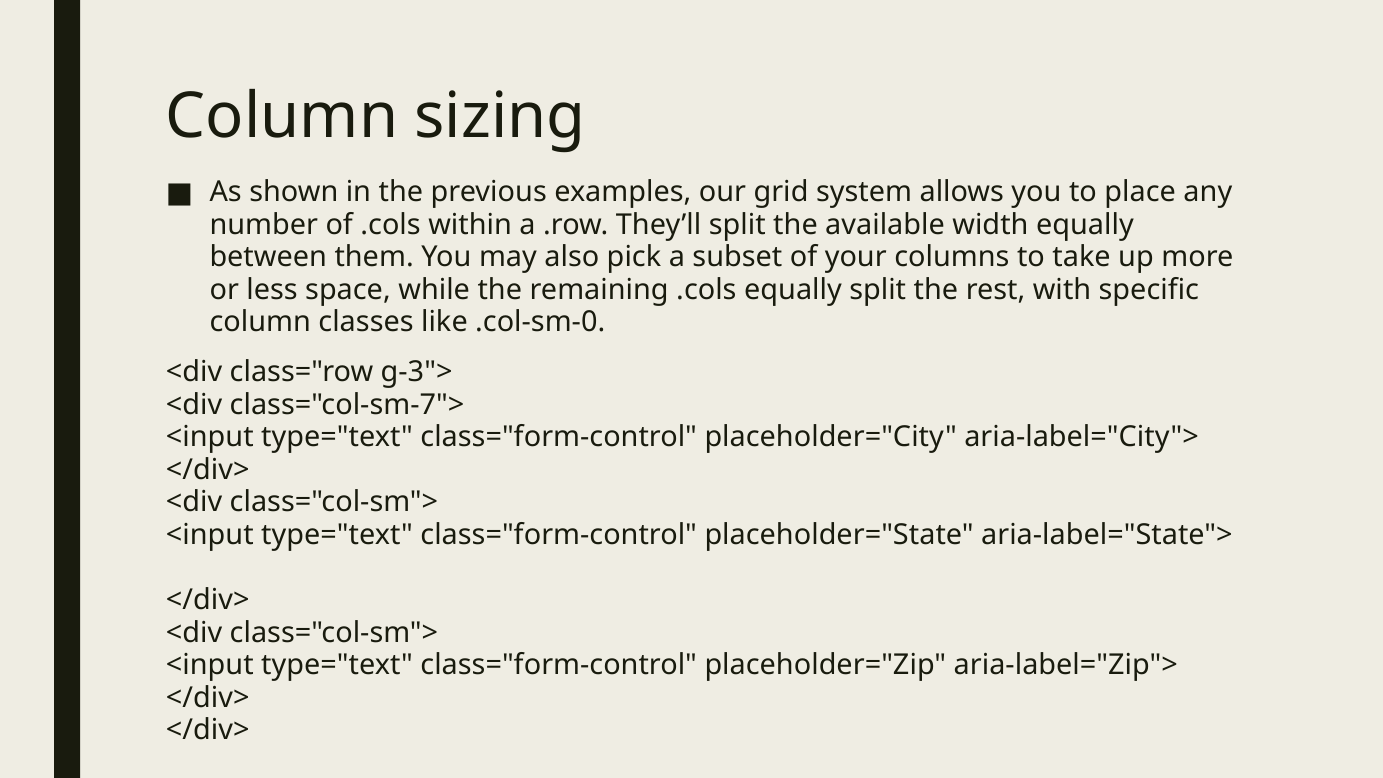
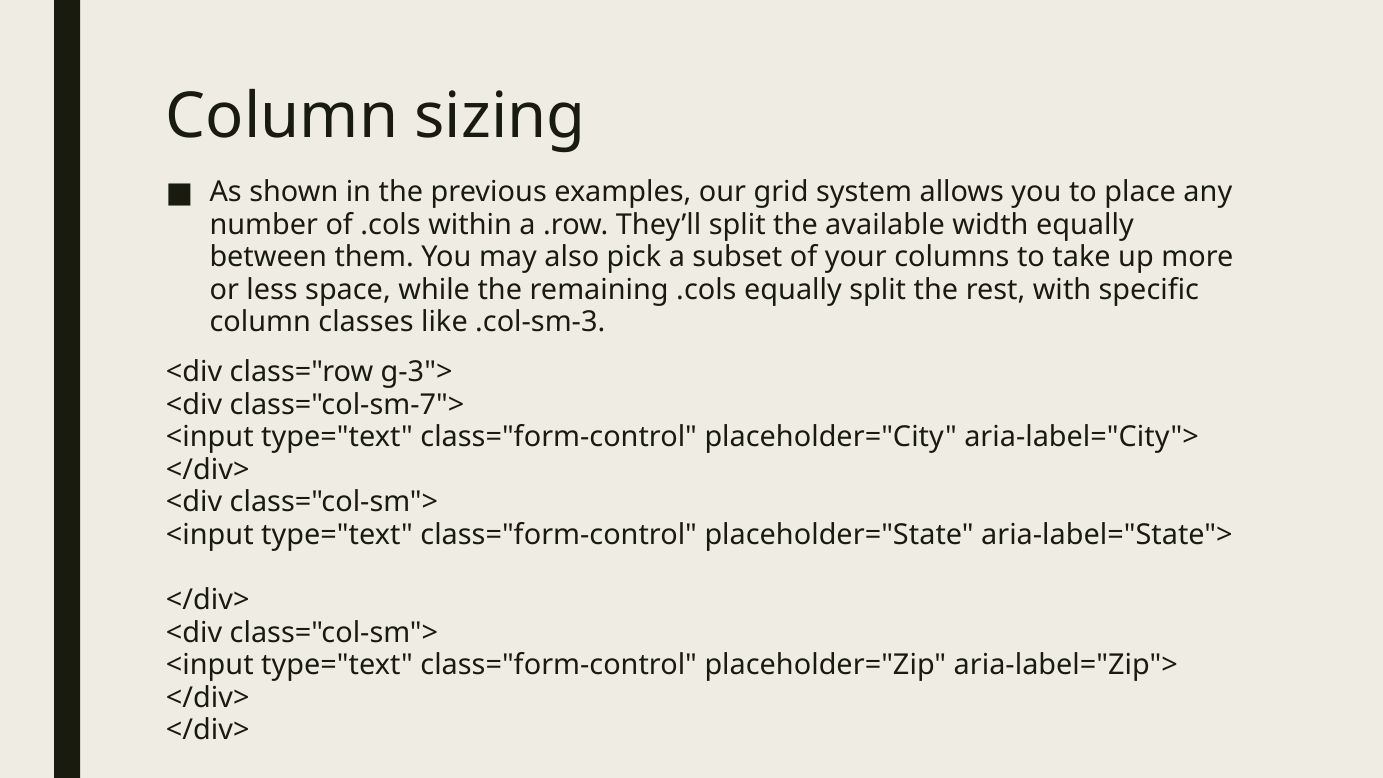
.col-sm-0: .col-sm-0 -> .col-sm-3 (540, 322)
